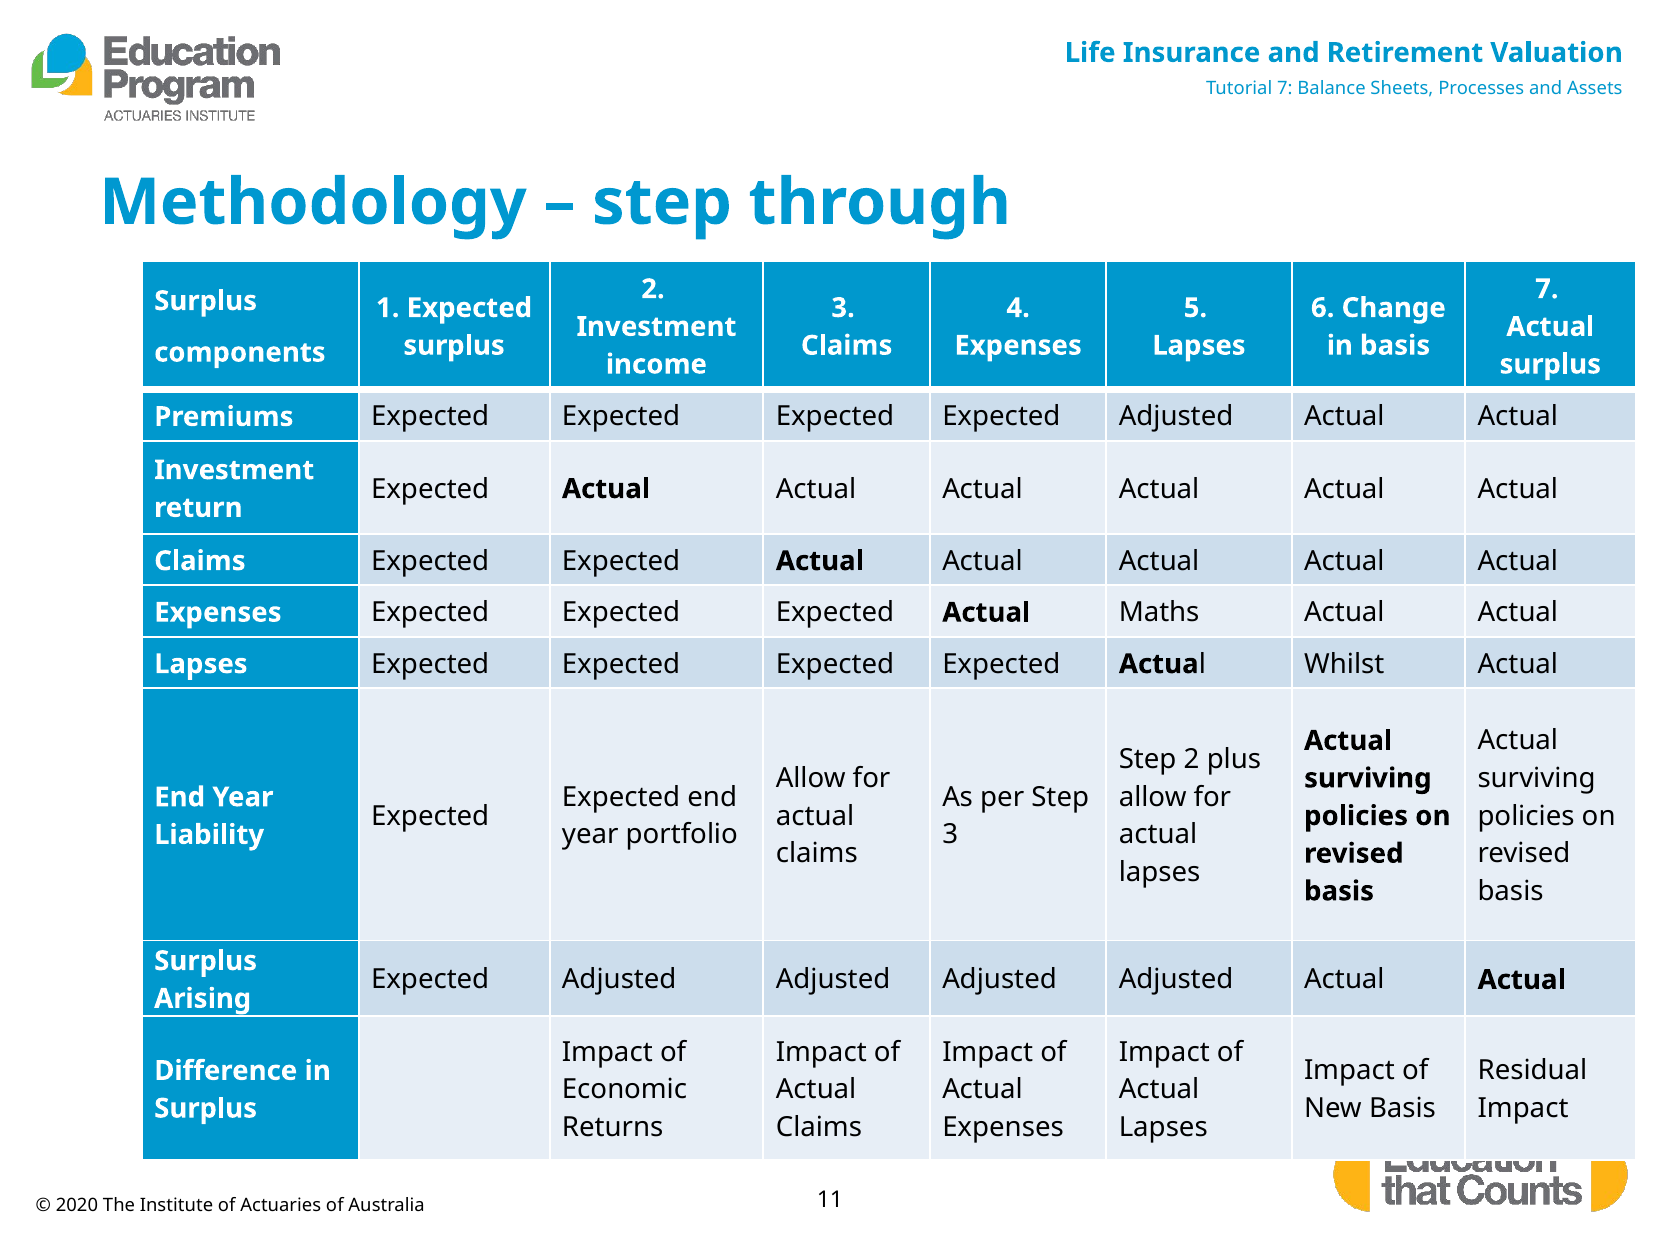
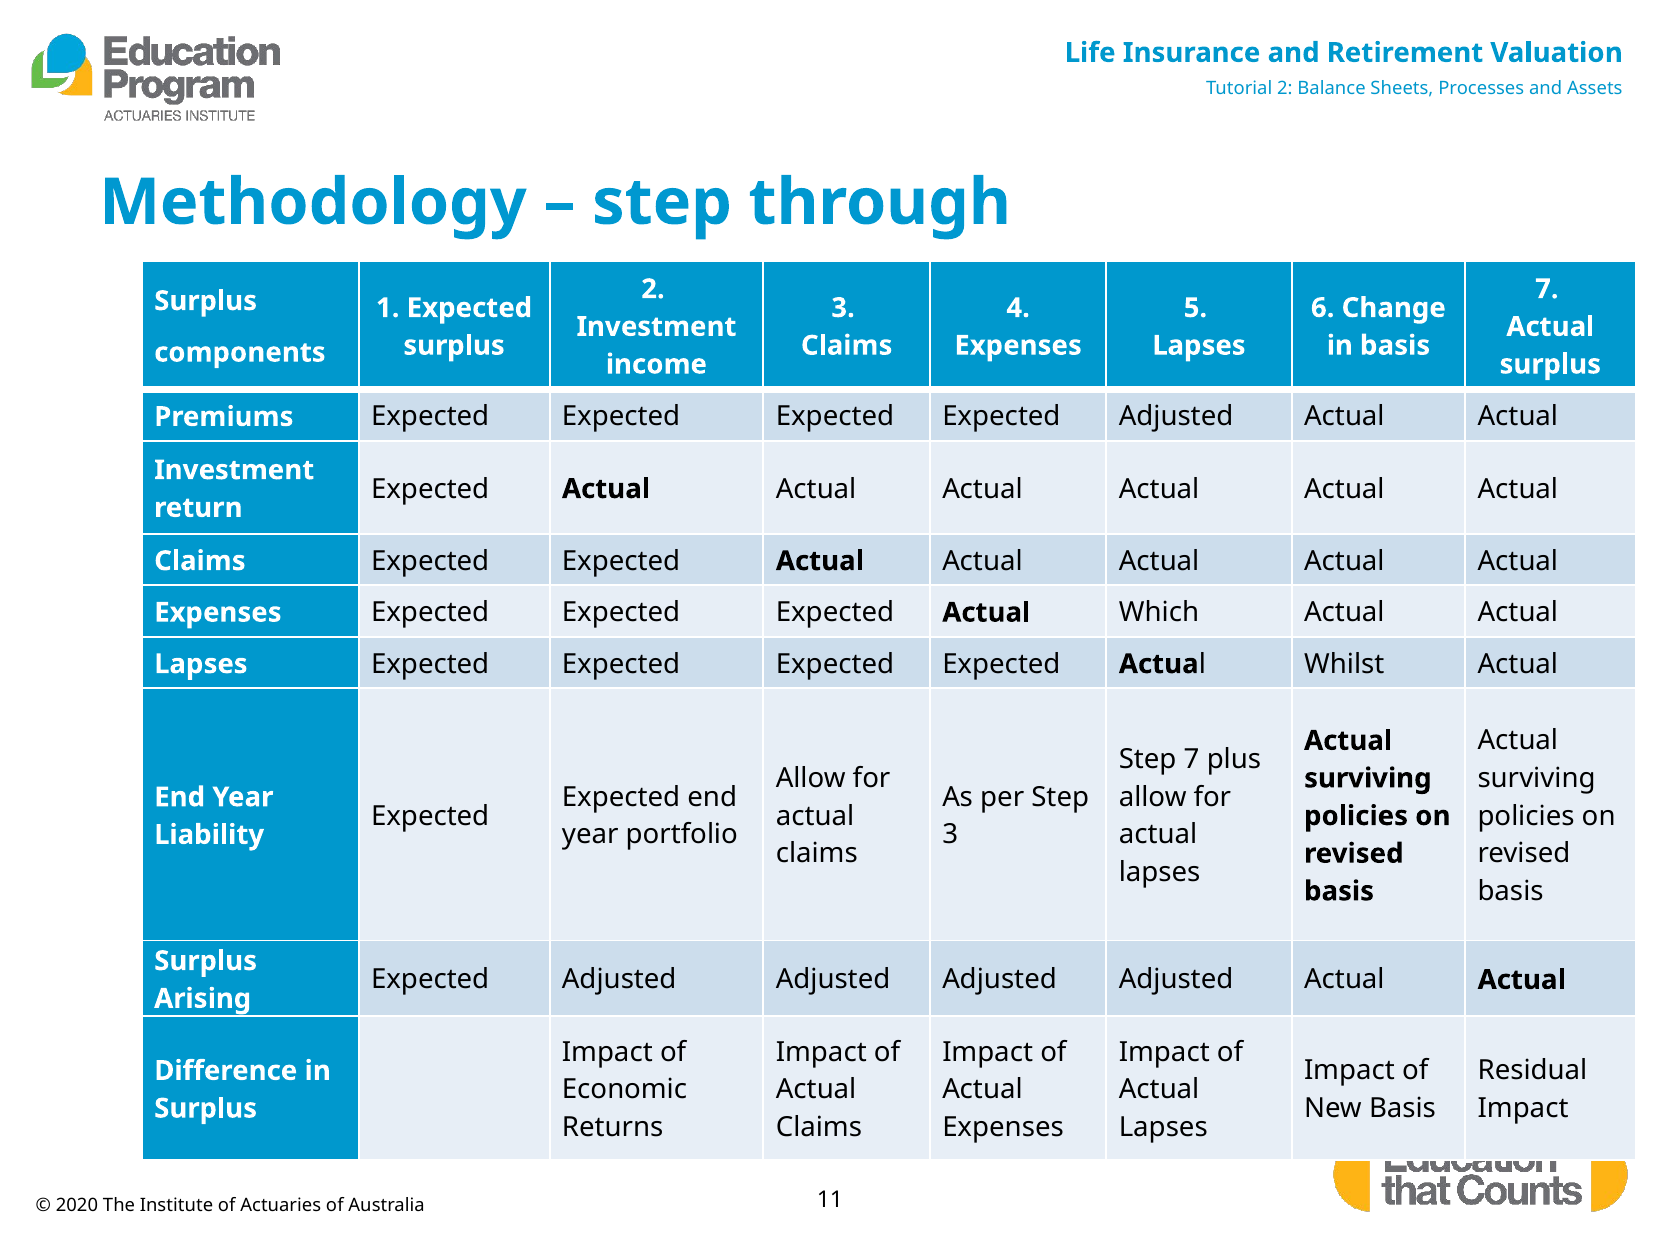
7: 7 -> 2 (1285, 89)
Maths: Maths -> Which (1159, 613)
Step 2: 2 -> 7 (1191, 760)
